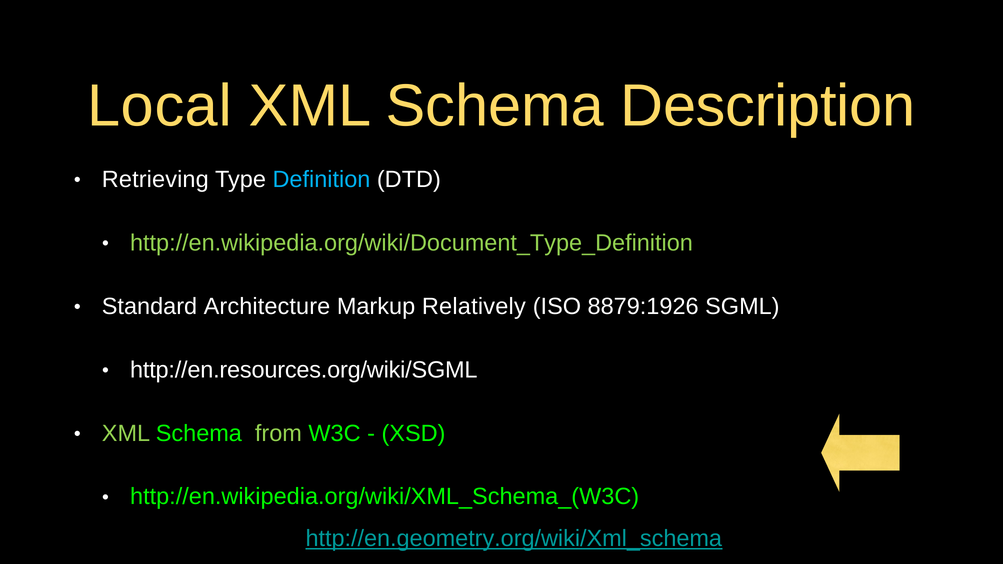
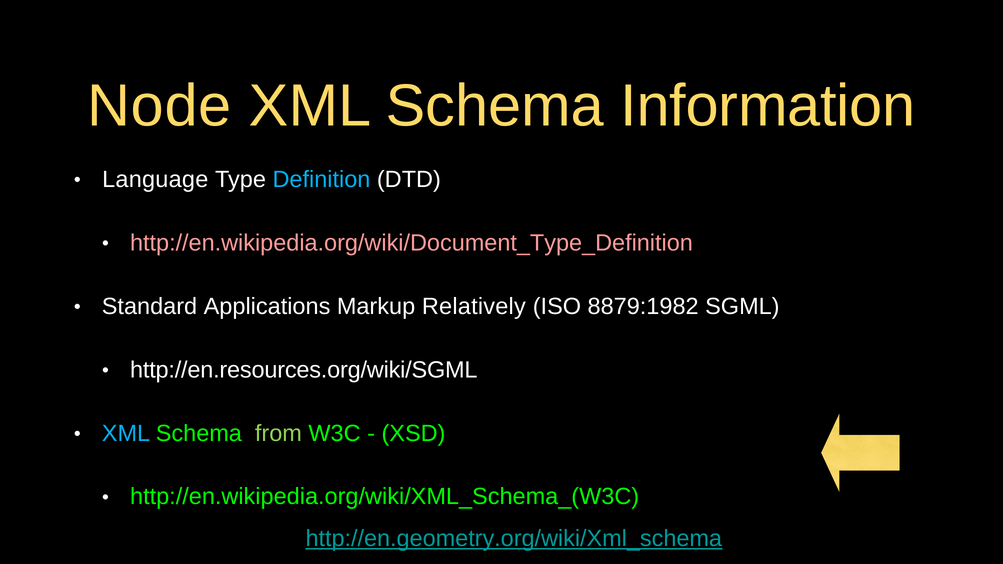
Local: Local -> Node (159, 106)
Description: Description -> Information (768, 106)
Retrieving: Retrieving -> Language (155, 179)
http://en.wikipedia.org/wiki/Document_Type_Definition colour: light green -> pink (411, 243)
Architecture: Architecture -> Applications (267, 306)
8879:1926: 8879:1926 -> 8879:1982 (643, 306)
XML colour: light green -> light blue (126, 433)
